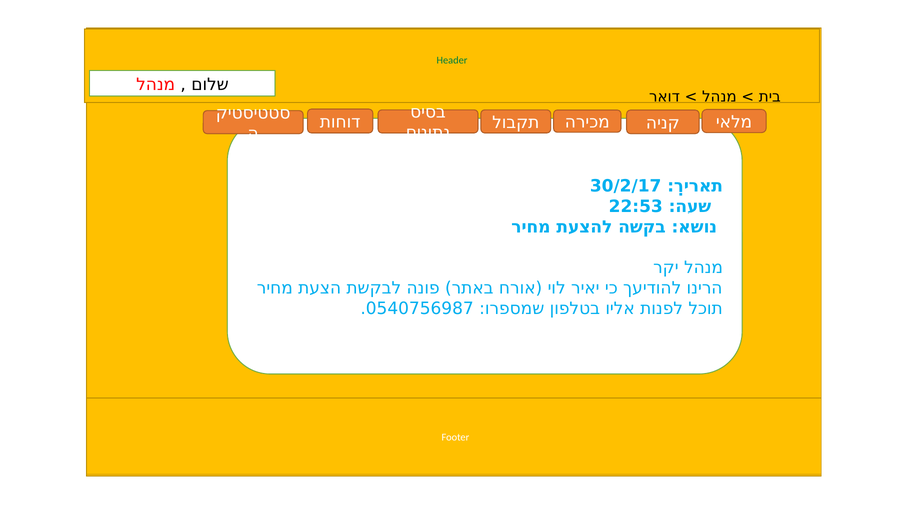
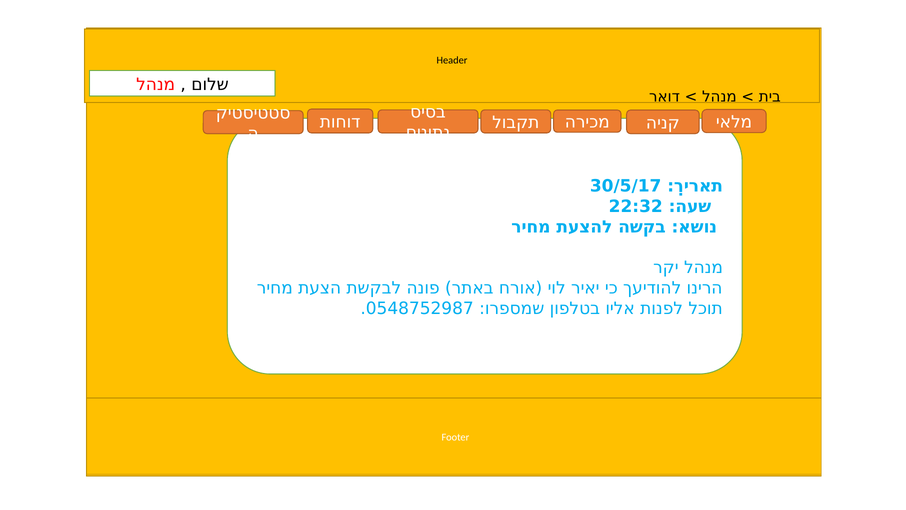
Header colour: green -> black (452, 60)
30/2/17: 30/2/17 -> 30/5/17 (626, 186)
22:53: 22:53 -> 22:32 (636, 206)
0540756987: 0540756987 -> 0548752987 (420, 308)
